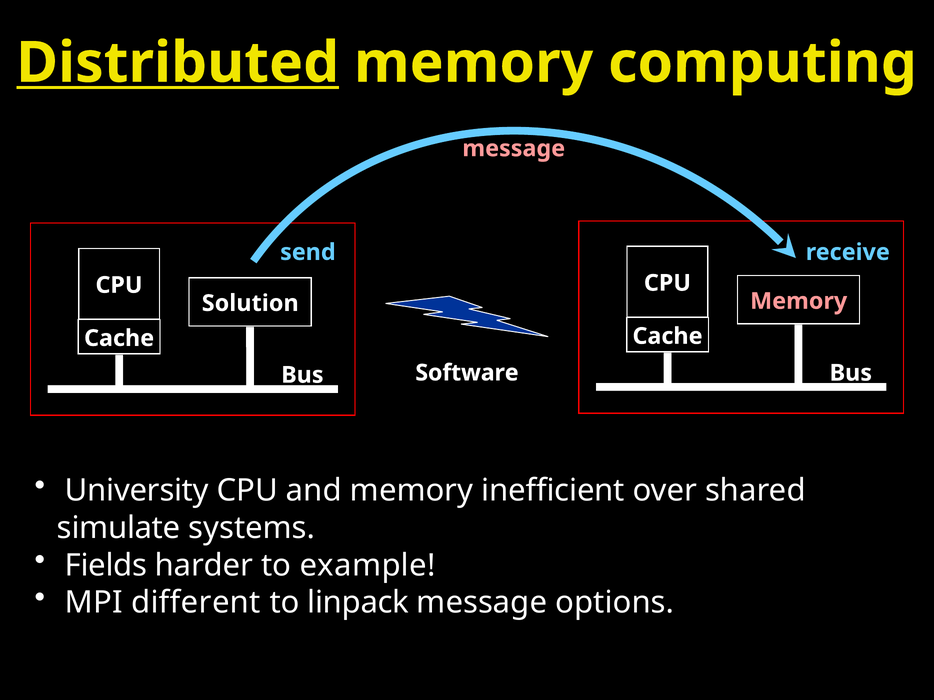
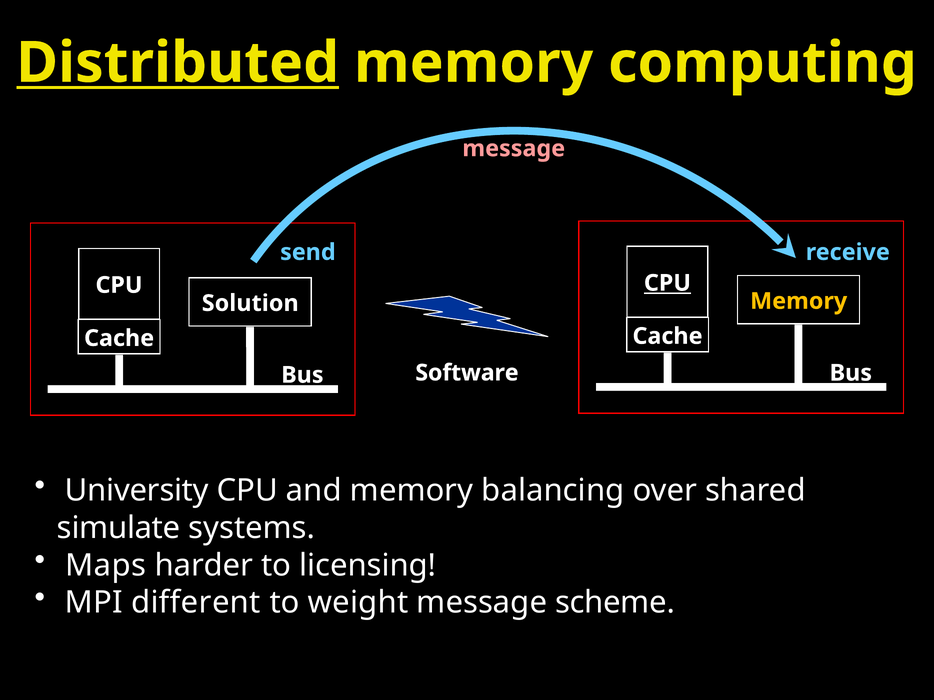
CPU underline: none -> present (667, 283)
Memory colour: pink -> yellow (799, 301)
inefficient: inefficient -> balancing (553, 491)
Fields: Fields -> Maps (106, 566)
example: example -> licensing (368, 566)
linpack: linpack -> weight (358, 603)
options: options -> scheme (615, 603)
